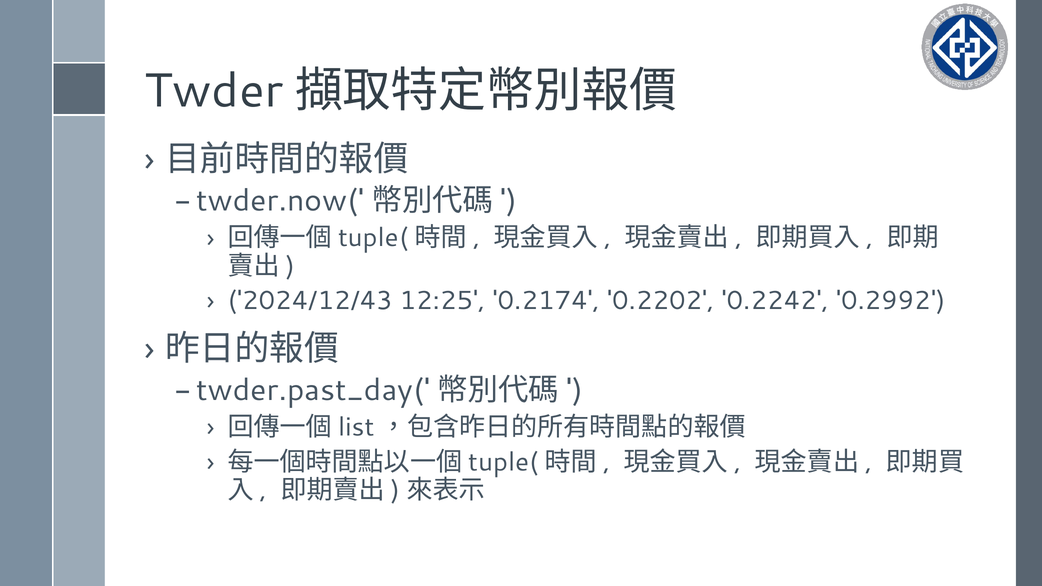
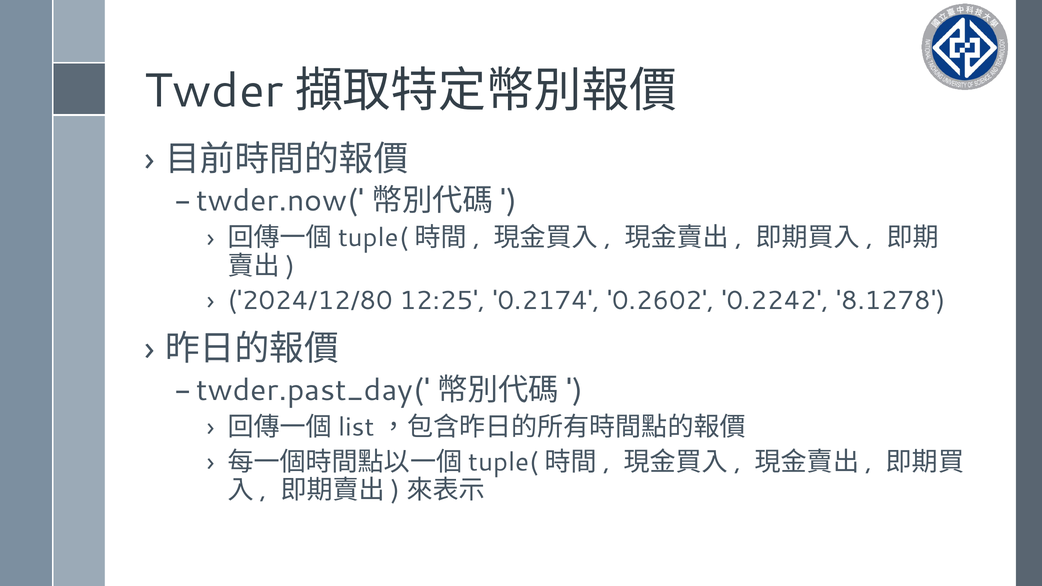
2024/12/43: 2024/12/43 -> 2024/12/80 (310, 301)
0.2202: 0.2202 -> 0.2602 (661, 301)
0.2992: 0.2992 -> 8.1278 (891, 301)
